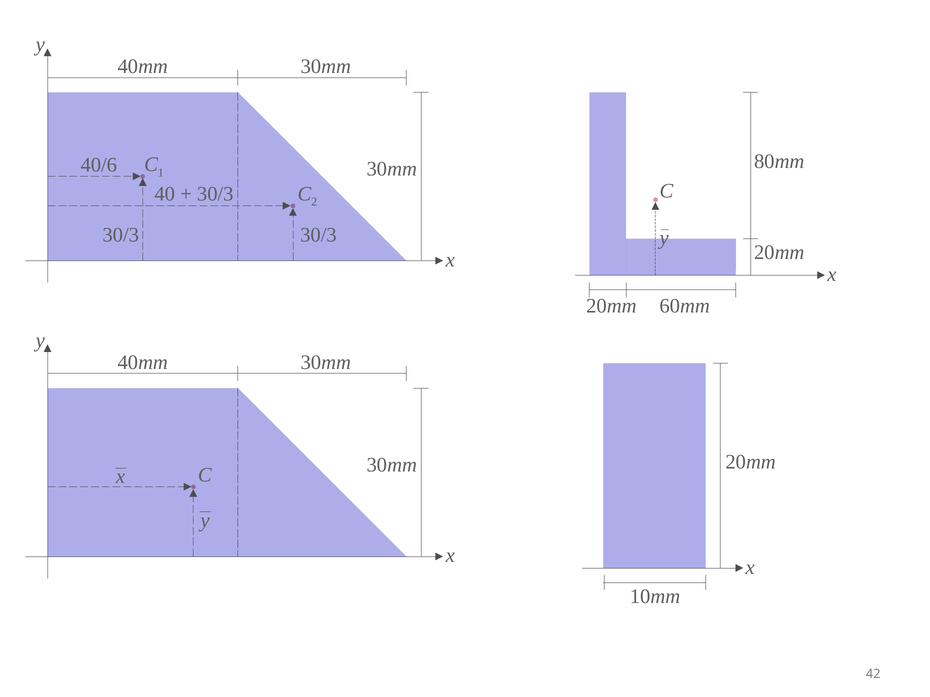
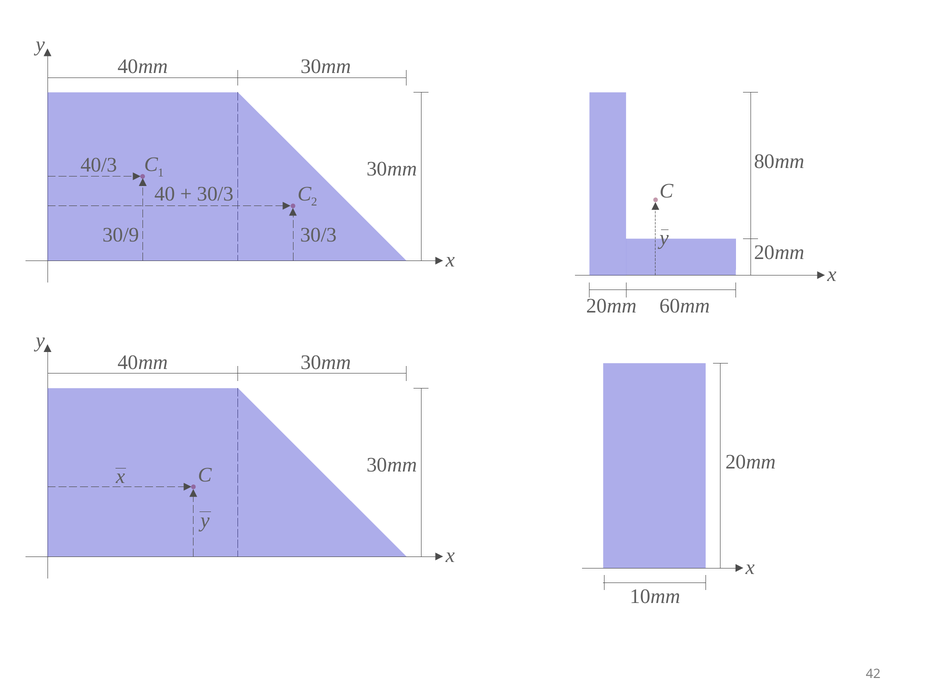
40/6: 40/6 -> 40/3 (99, 165)
30/3: 30/3 -> 30/9 (121, 235)
